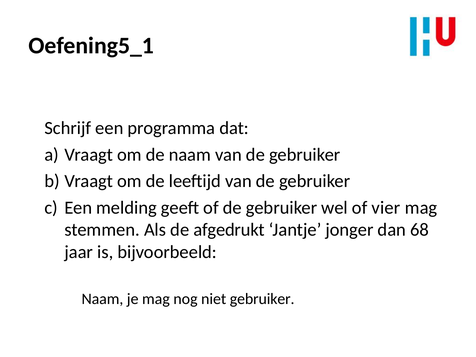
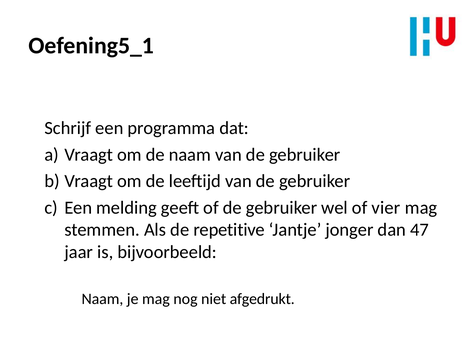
afgedrukt: afgedrukt -> repetitive (229, 230)
68: 68 -> 47 (419, 230)
niet gebruiker: gebruiker -> afgedrukt (262, 299)
